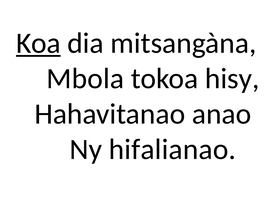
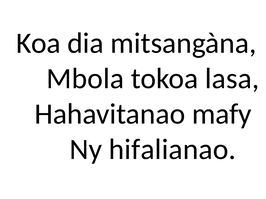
Koa underline: present -> none (38, 43)
hisy: hisy -> lasa (232, 79)
anao: anao -> mafy (222, 114)
